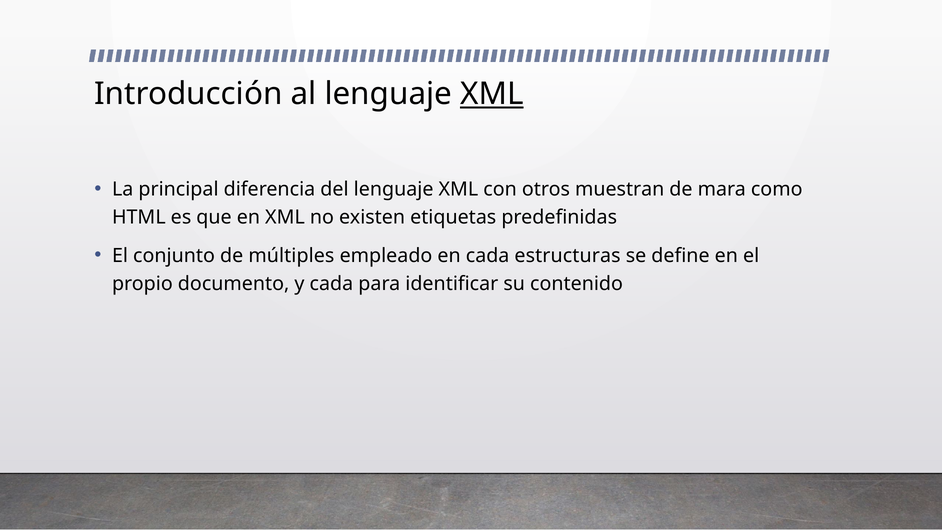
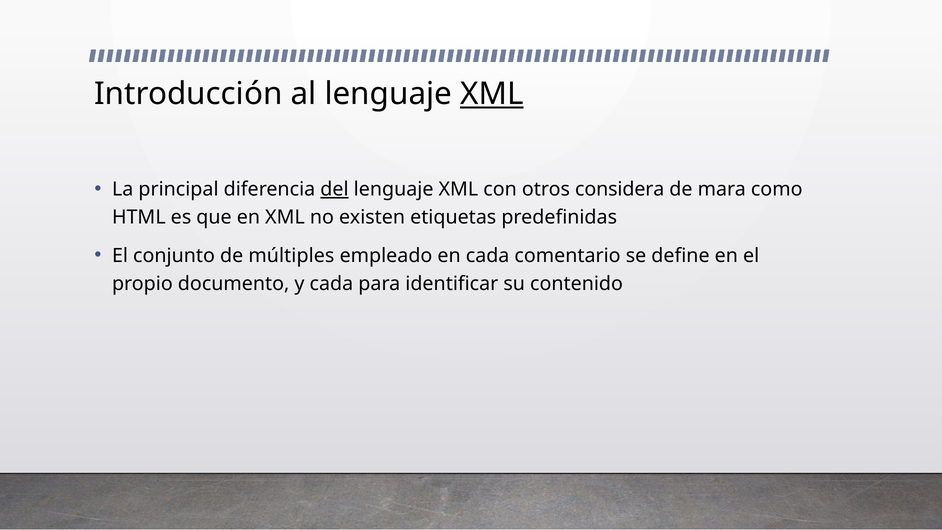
del underline: none -> present (334, 189)
muestran: muestran -> considera (620, 189)
estructuras: estructuras -> comentario (568, 256)
